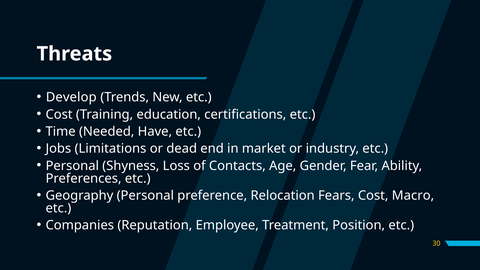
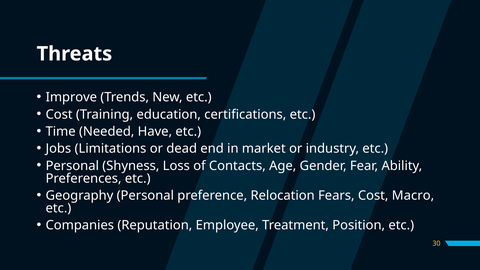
Develop: Develop -> Improve (71, 97)
